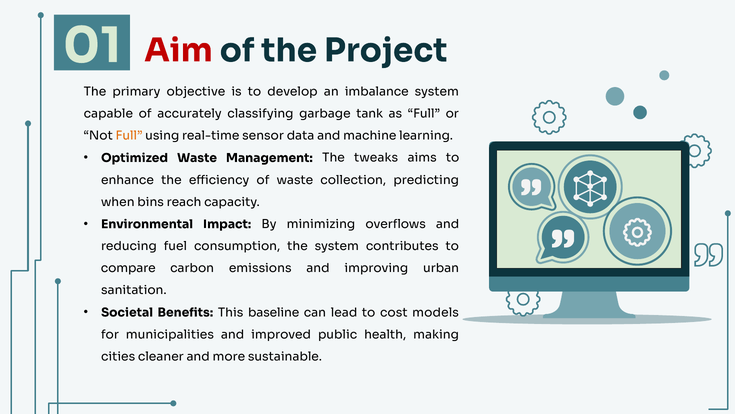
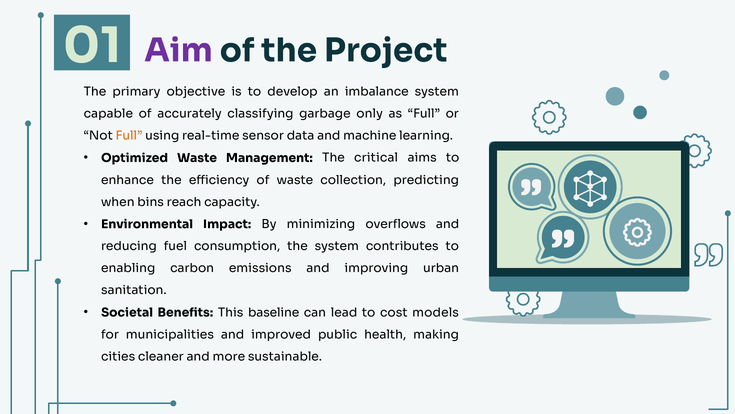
Aim colour: red -> purple (179, 51)
tank: tank -> only (370, 114)
tweaks: tweaks -> critical (376, 158)
compare: compare -> enabling (128, 268)
